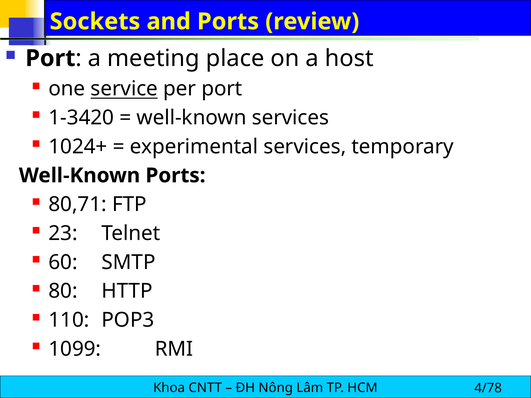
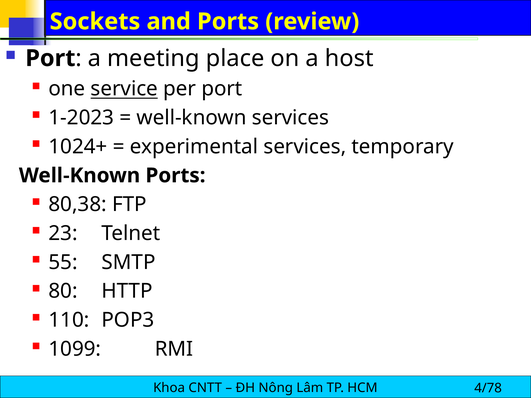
1-3420: 1-3420 -> 1-2023 (81, 118)
80,71: 80,71 -> 80,38 (78, 205)
60: 60 -> 55 (63, 262)
